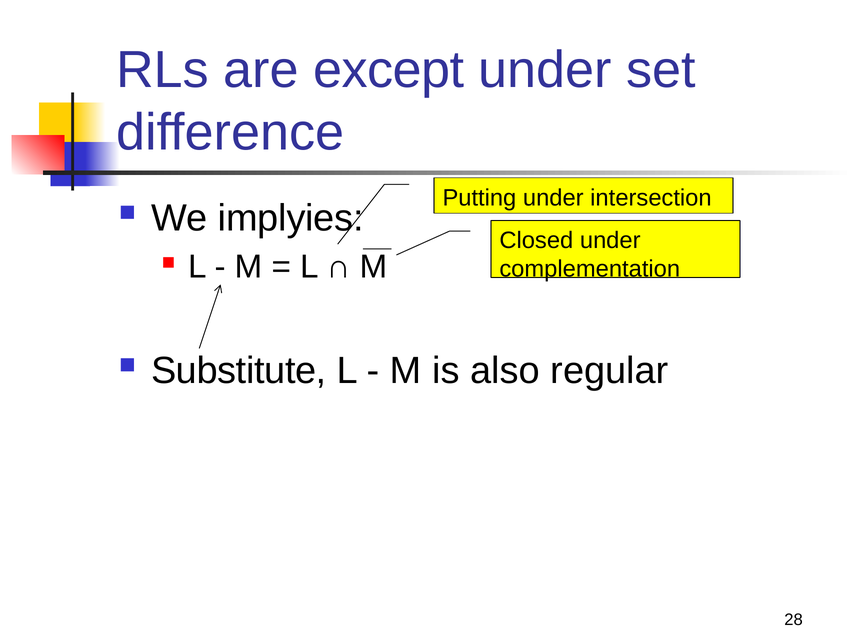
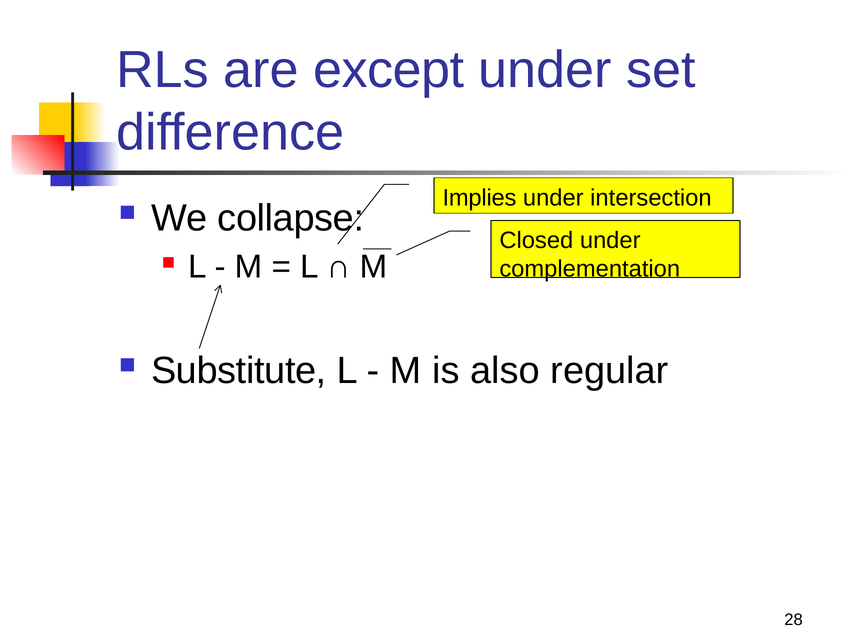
Putting: Putting -> Implies (479, 198)
implyies: implyies -> collapse (291, 218)
